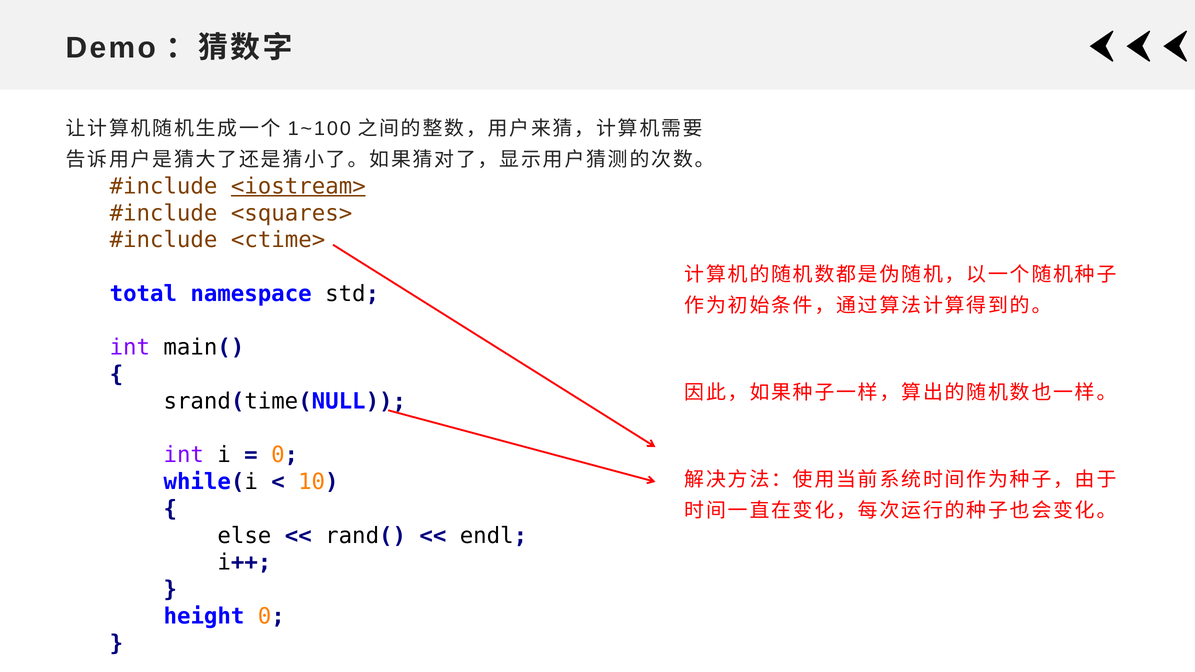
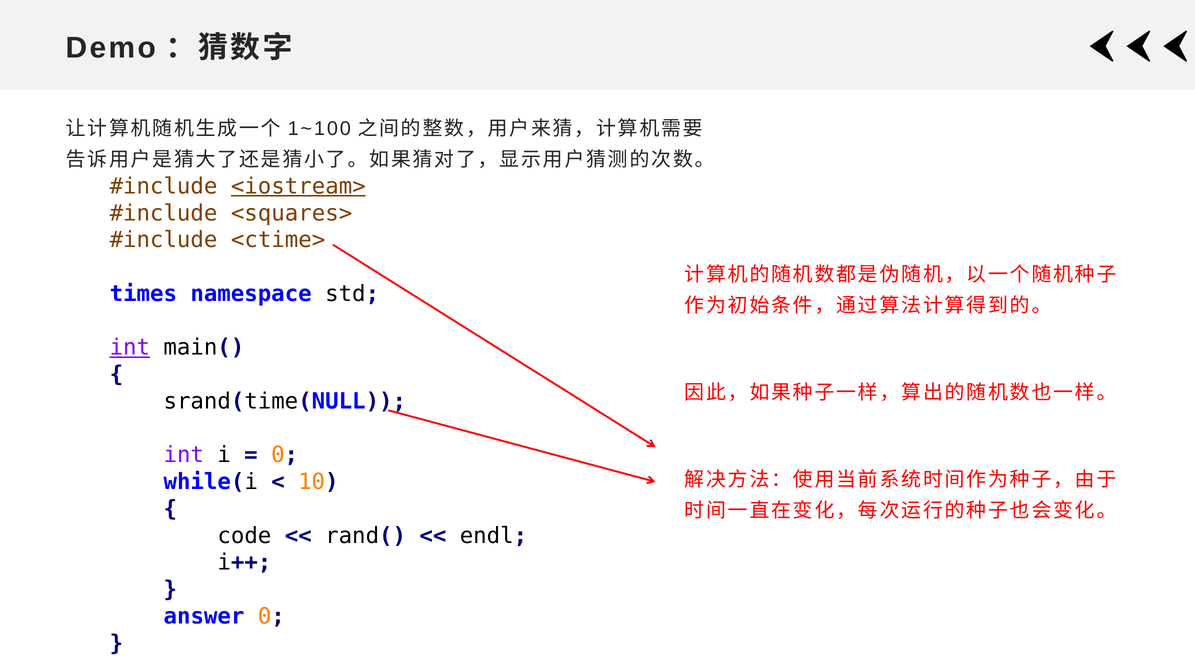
total: total -> times (143, 294)
int underline: none -> present (130, 348)
else: else -> code (244, 536)
height: height -> answer (204, 616)
